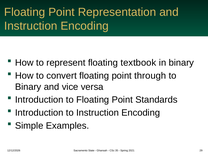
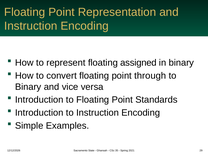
textbook: textbook -> assigned (138, 63)
